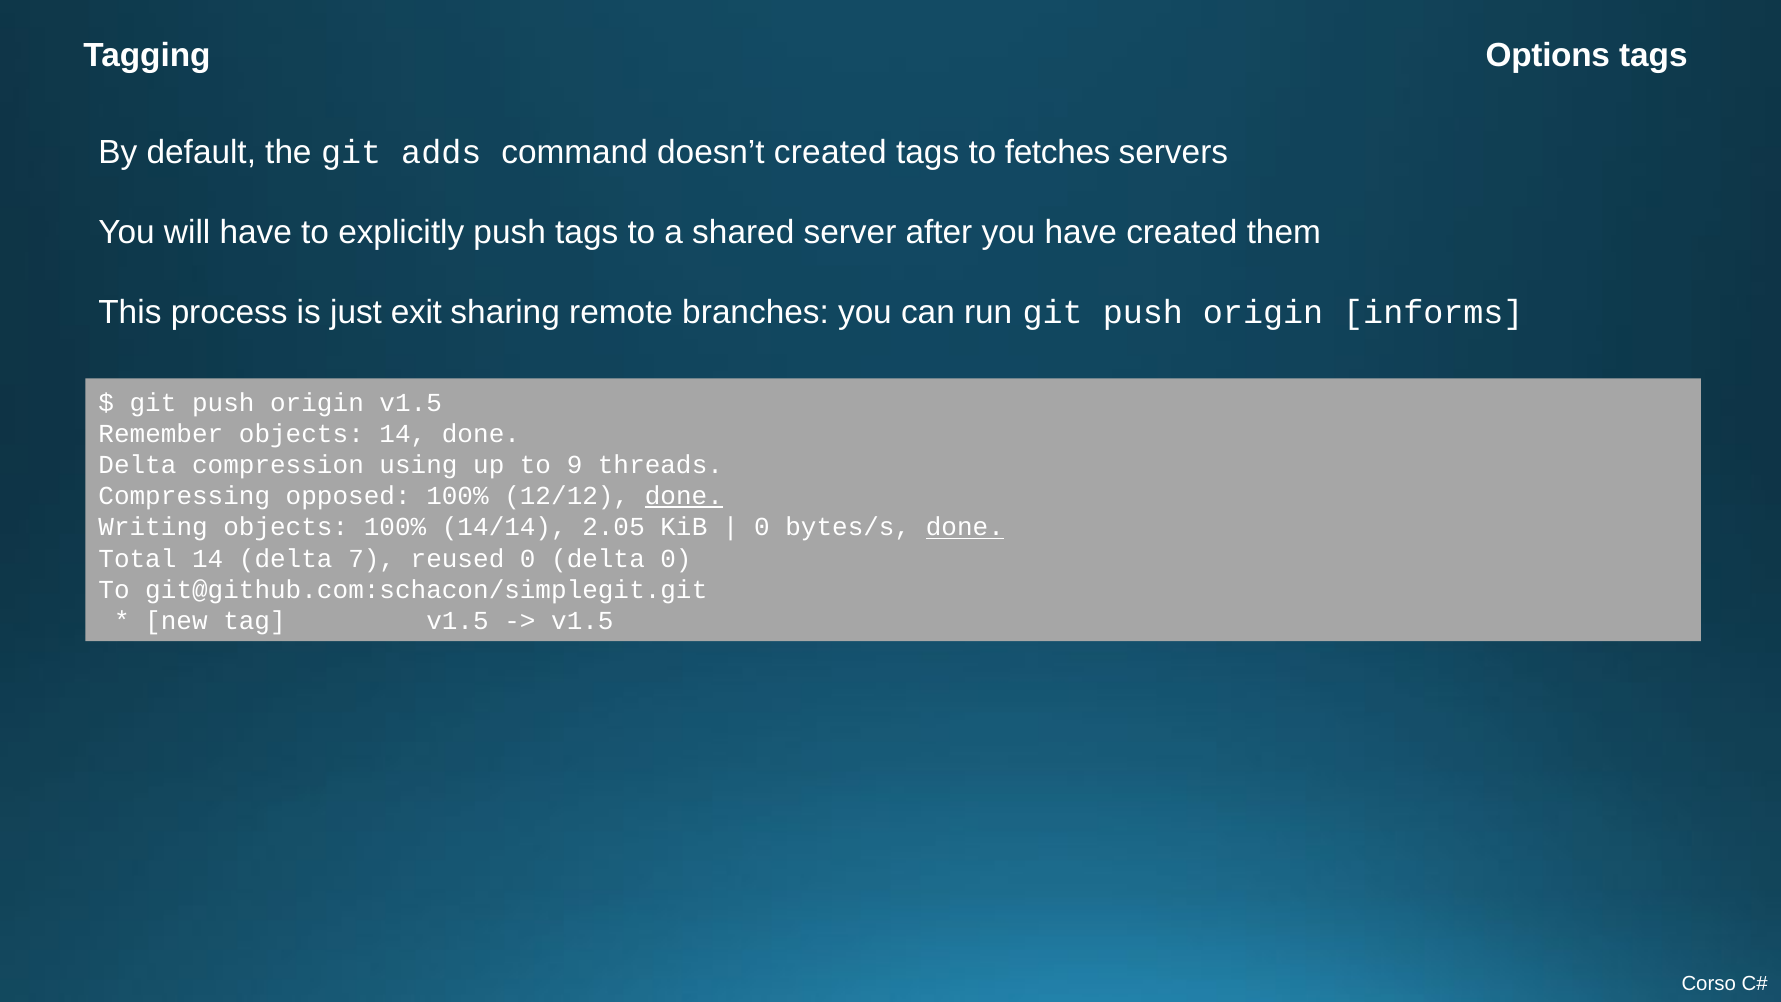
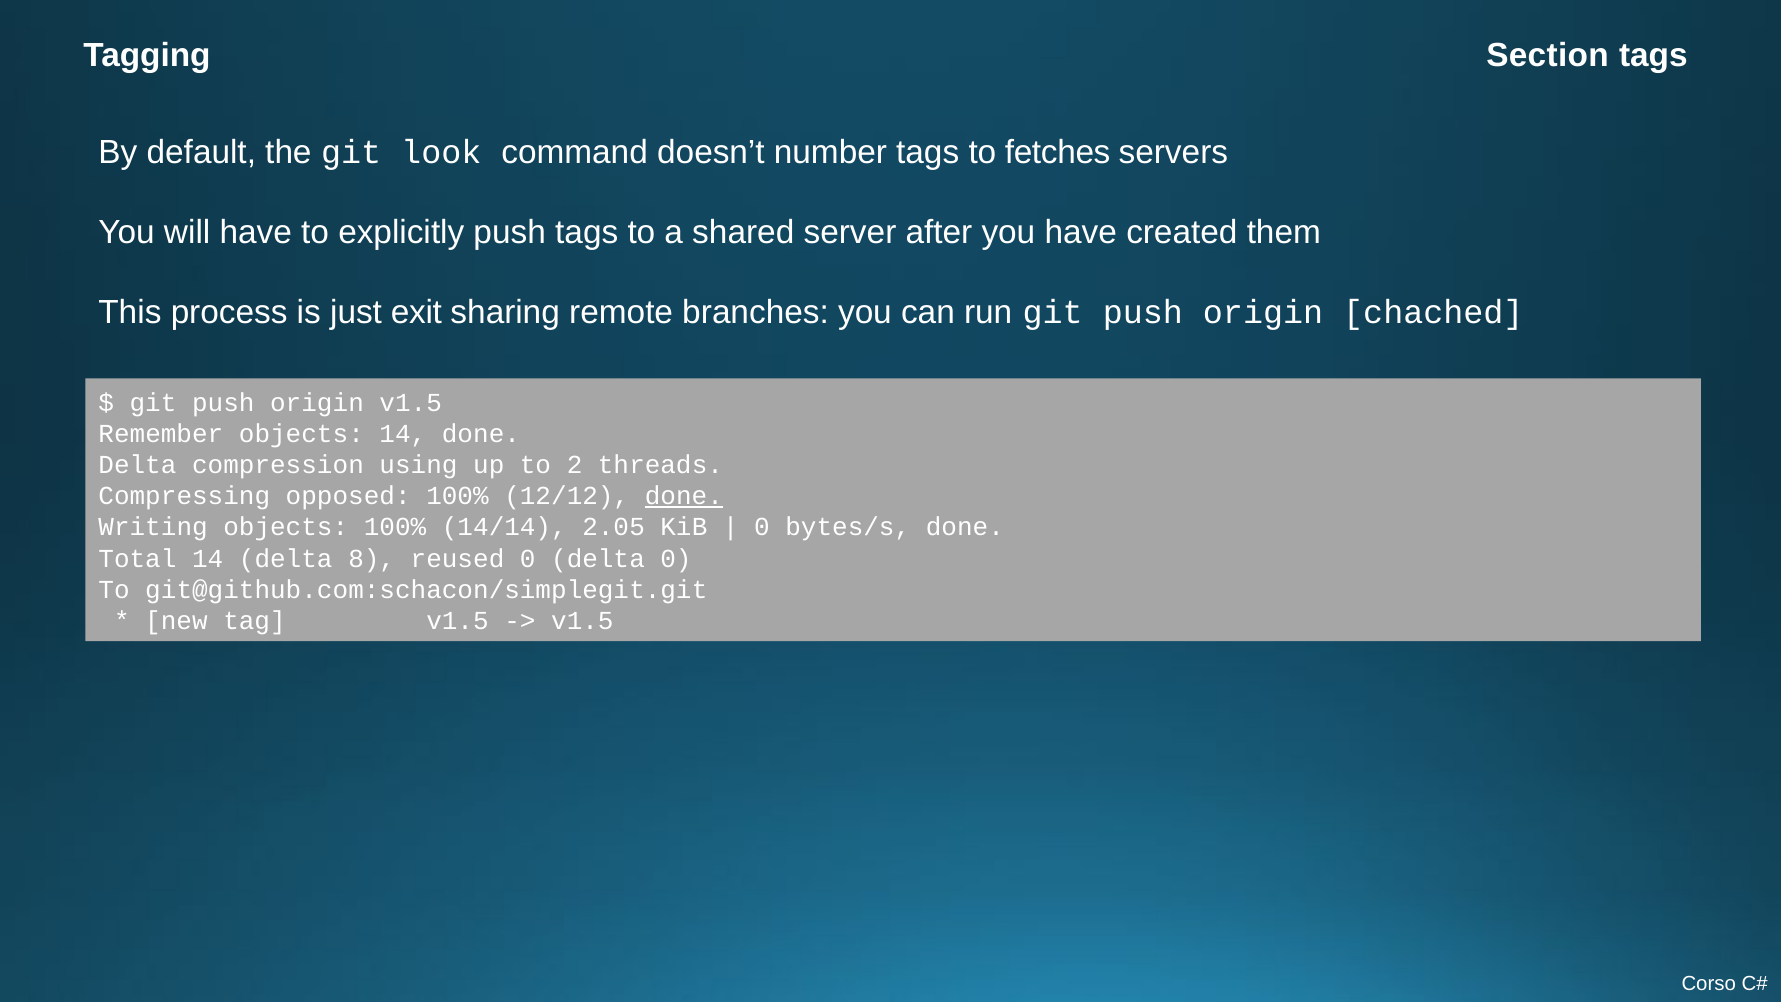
Options: Options -> Section (1548, 55)
adds: adds -> look (441, 152)
doesn’t created: created -> number (830, 152)
informs: informs -> chached (1433, 313)
9: 9 -> 2 (575, 465)
done underline: present -> none (965, 527)
7: 7 -> 8 (372, 558)
